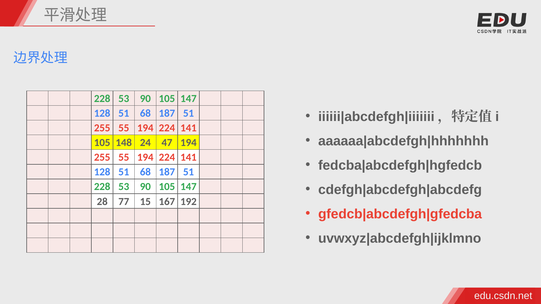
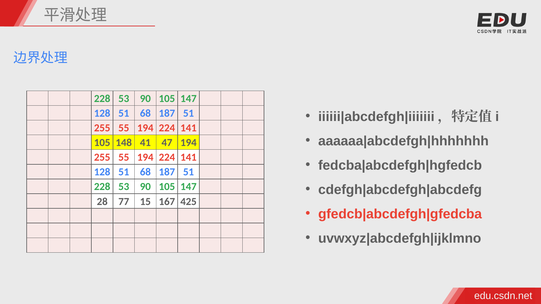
24: 24 -> 41 (145, 143)
192: 192 -> 425 (189, 202)
